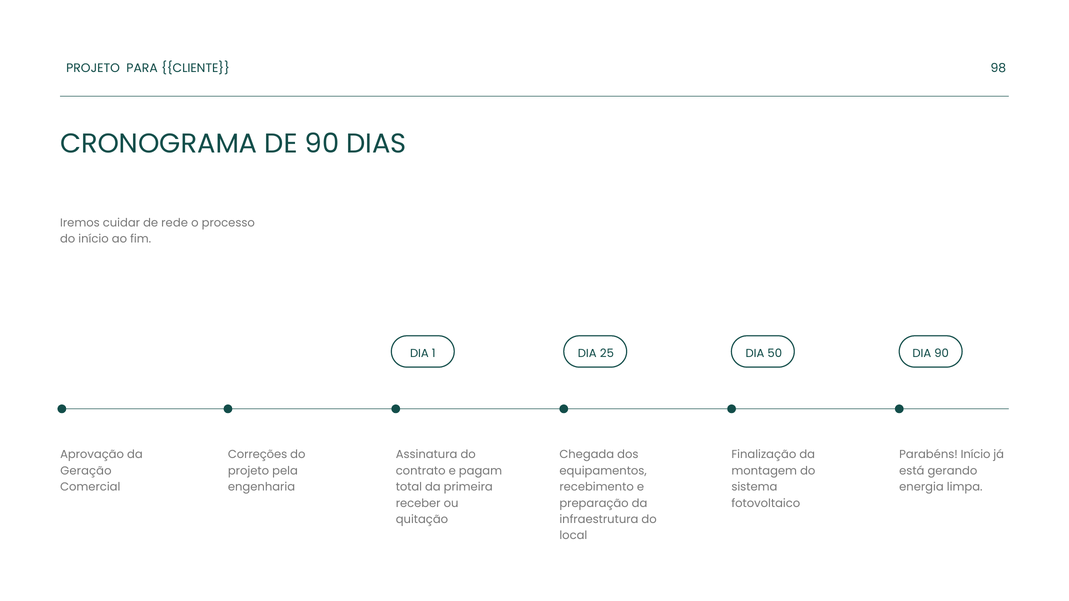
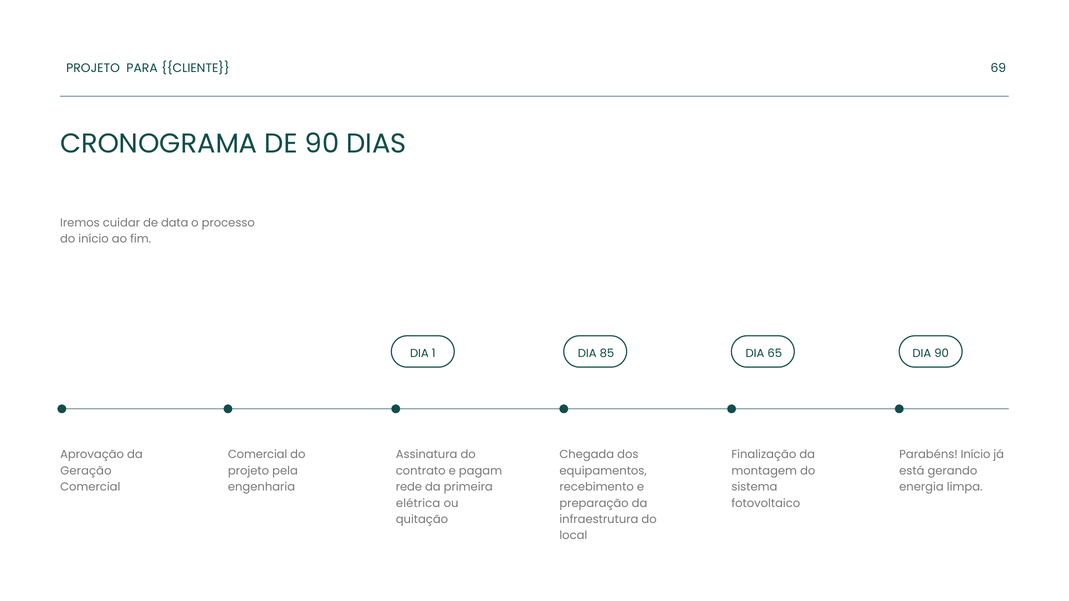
98: 98 -> 69 (998, 68)
rede: rede -> data (175, 223)
25: 25 -> 85 (607, 353)
50: 50 -> 65 (775, 353)
Correções: Correções -> Comercial (258, 455)
total: total -> rede (409, 487)
receber: receber -> elétrica (418, 503)
